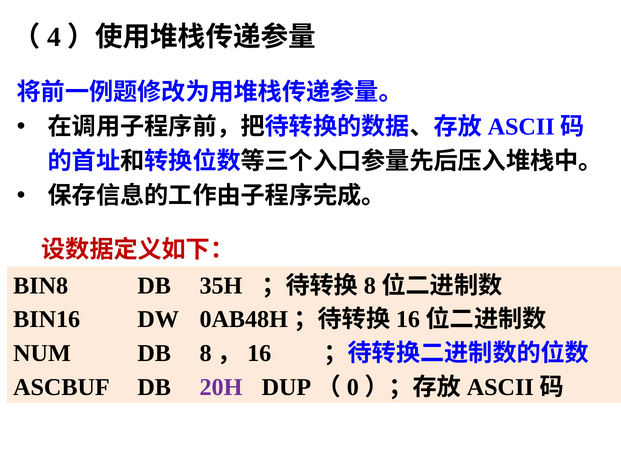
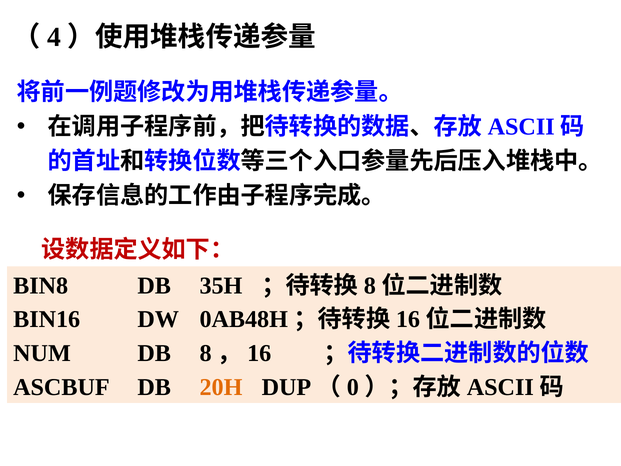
20H colour: purple -> orange (221, 387)
